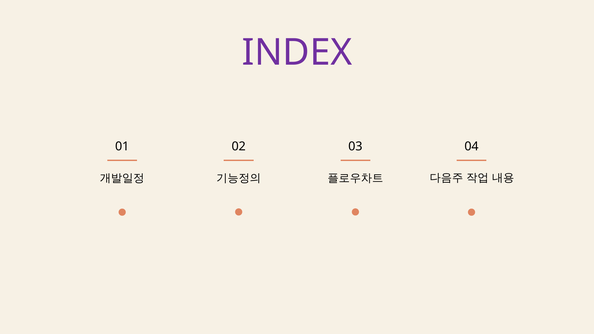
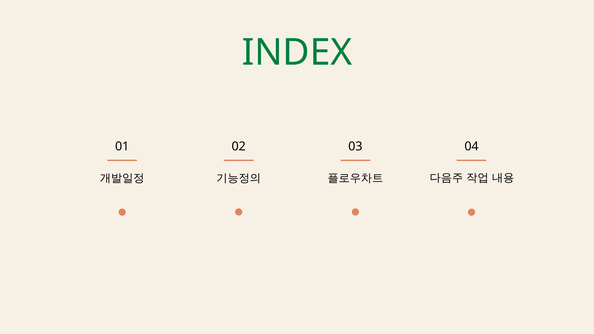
INDEX colour: purple -> green (297, 53)
